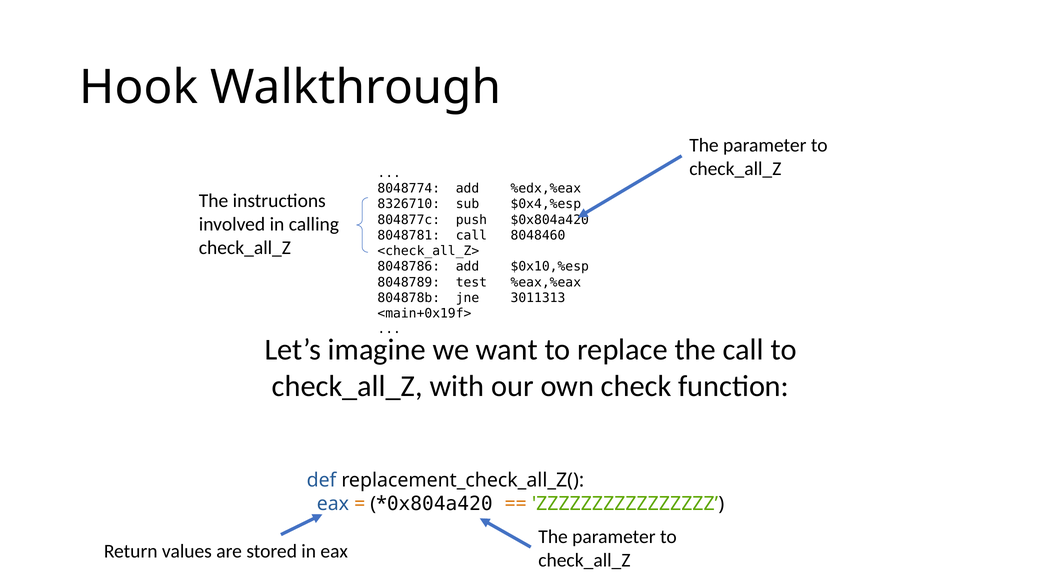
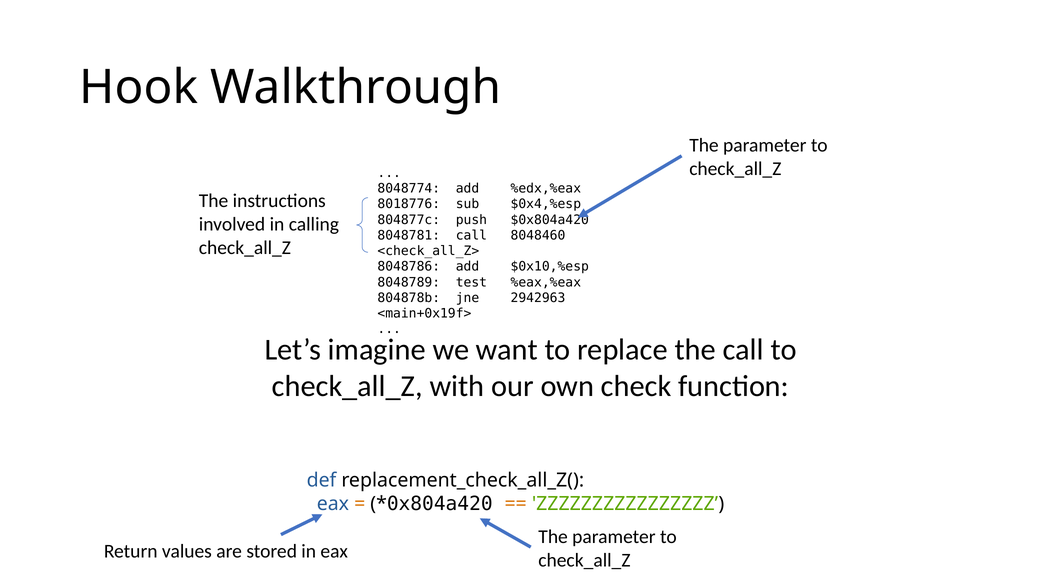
8326710: 8326710 -> 8018776 (409, 204)
3011313: 3011313 -> 2942963 (538, 298)
